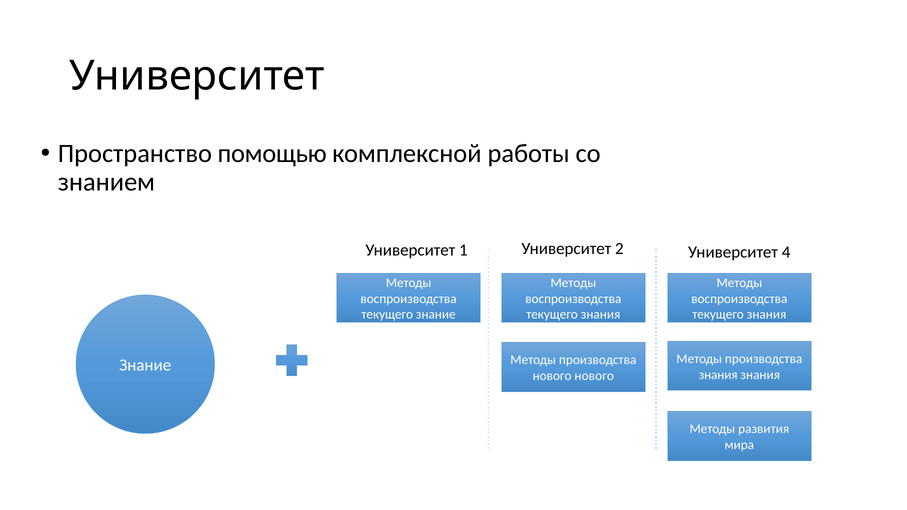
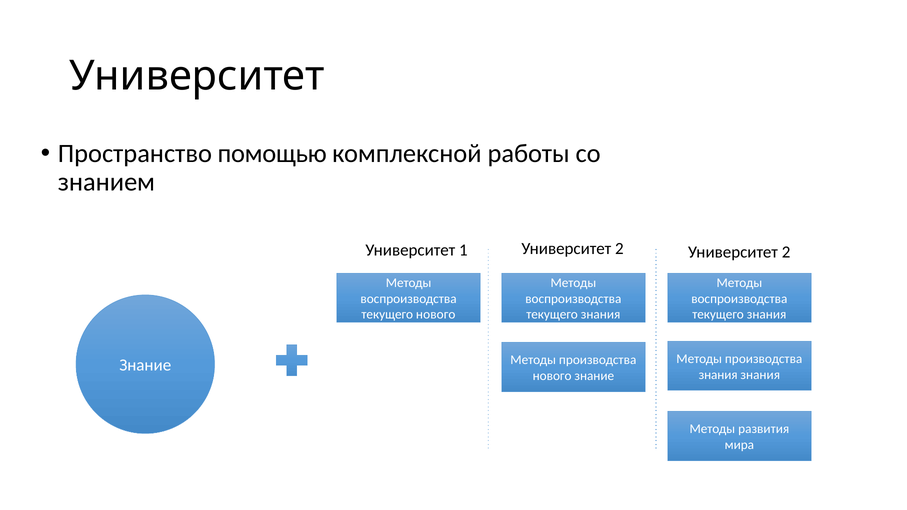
2 Университет 4: 4 -> 2 (786, 252)
текущего знание: знание -> нового (436, 315)
нового нового: нового -> знание (594, 376)
